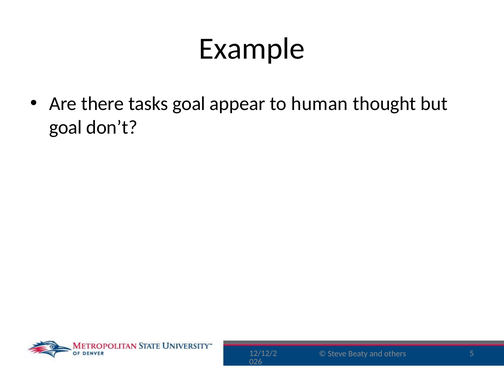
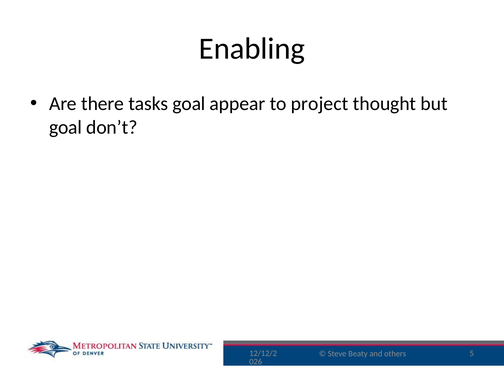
Example: Example -> Enabling (252, 49)
human: human -> project (320, 104)
